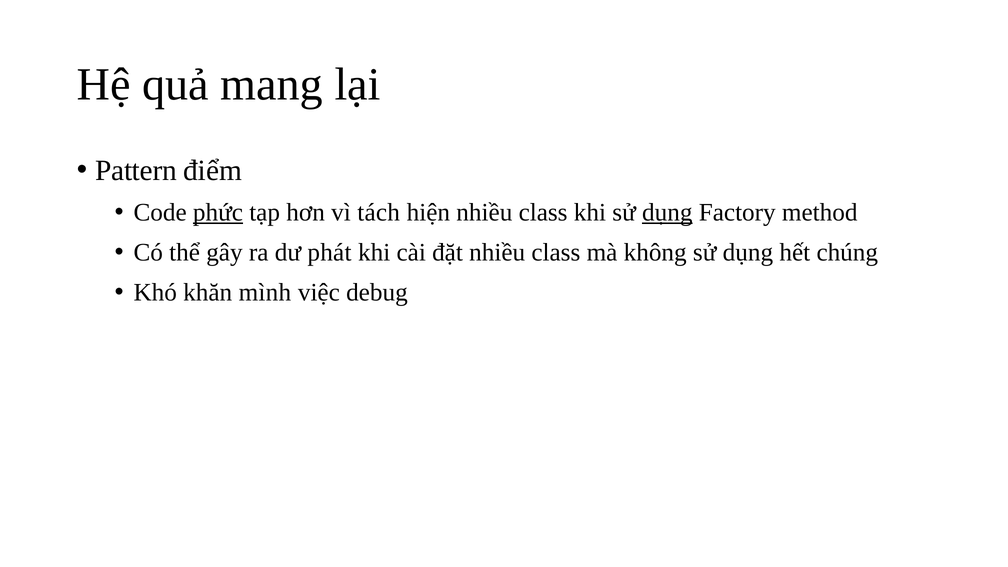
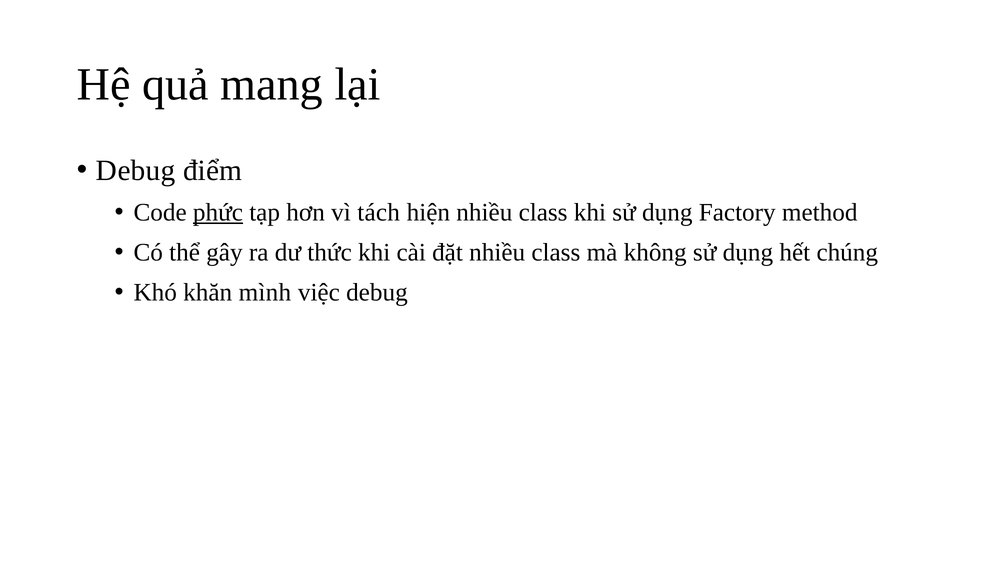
Pattern: Pattern -> Debug (136, 170)
dụng underline: present -> none (667, 213)
phát: phát -> thức (330, 252)
